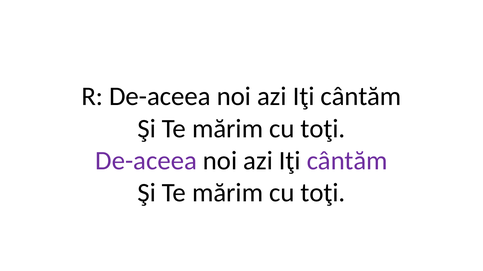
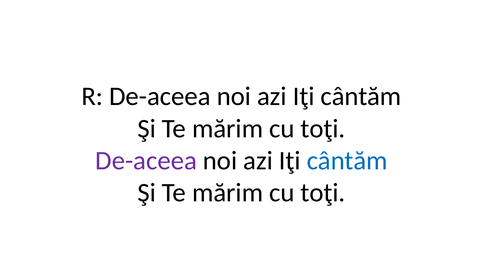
cântăm colour: purple -> blue (347, 161)
